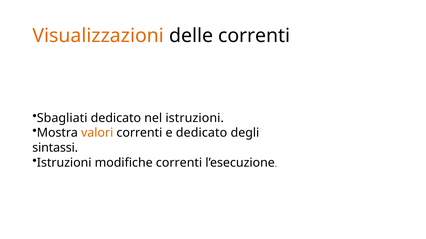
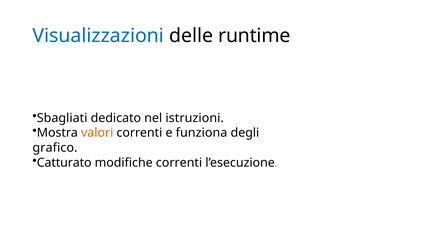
Visualizzazioni colour: orange -> blue (98, 36)
delle correnti: correnti -> runtime (254, 36)
e dedicato: dedicato -> funziona (202, 133)
sintassi: sintassi -> grafico (55, 148)
Istruzioni: Istruzioni -> Catturato (64, 163)
